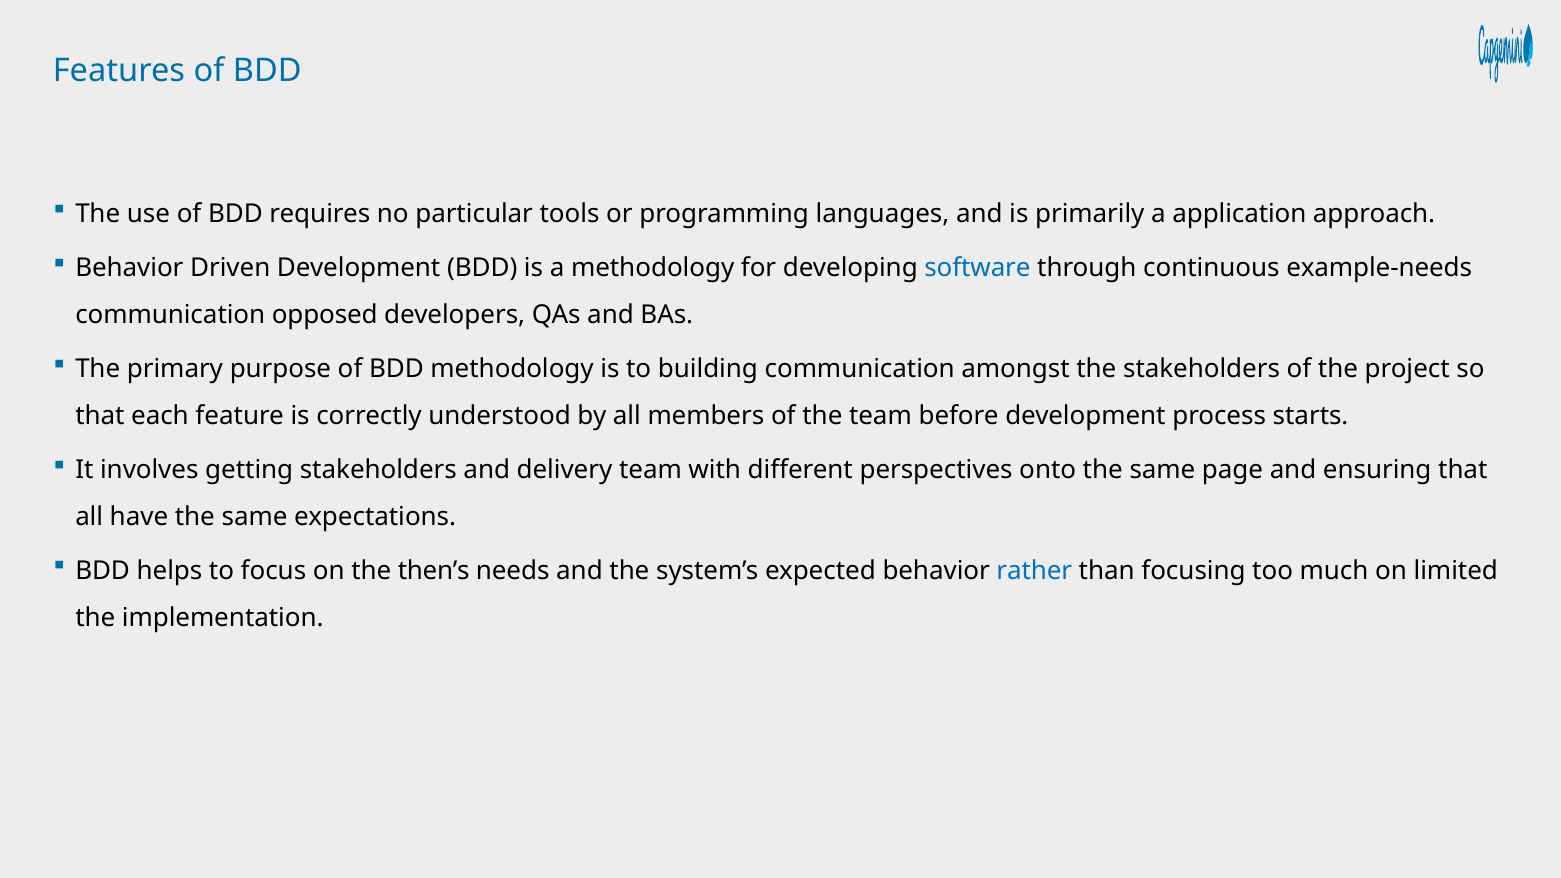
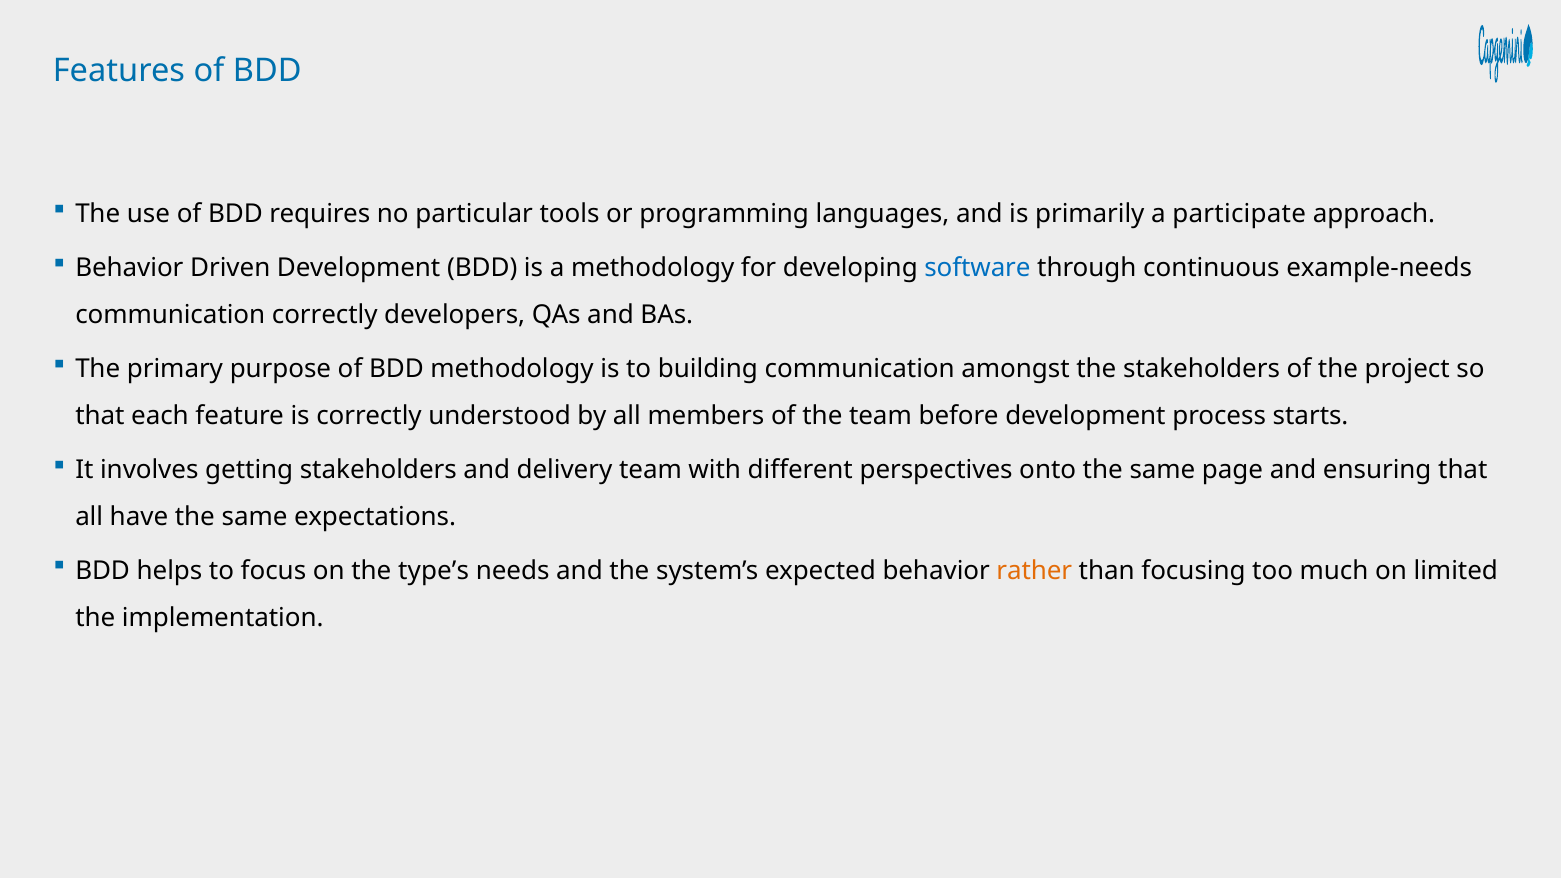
application: application -> participate (1239, 214)
communication opposed: opposed -> correctly (325, 315)
then’s: then’s -> type’s (434, 571)
rather colour: blue -> orange (1034, 571)
